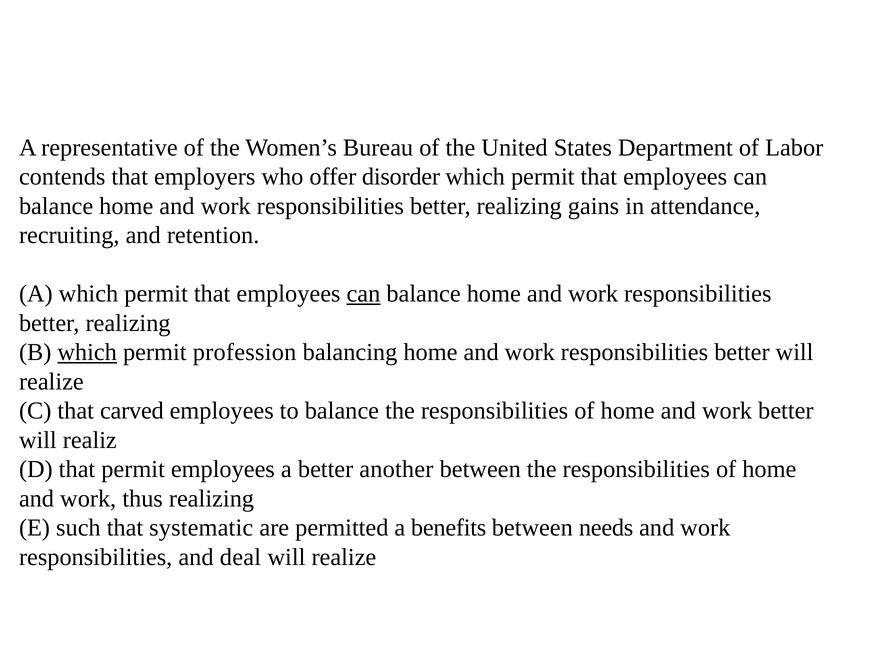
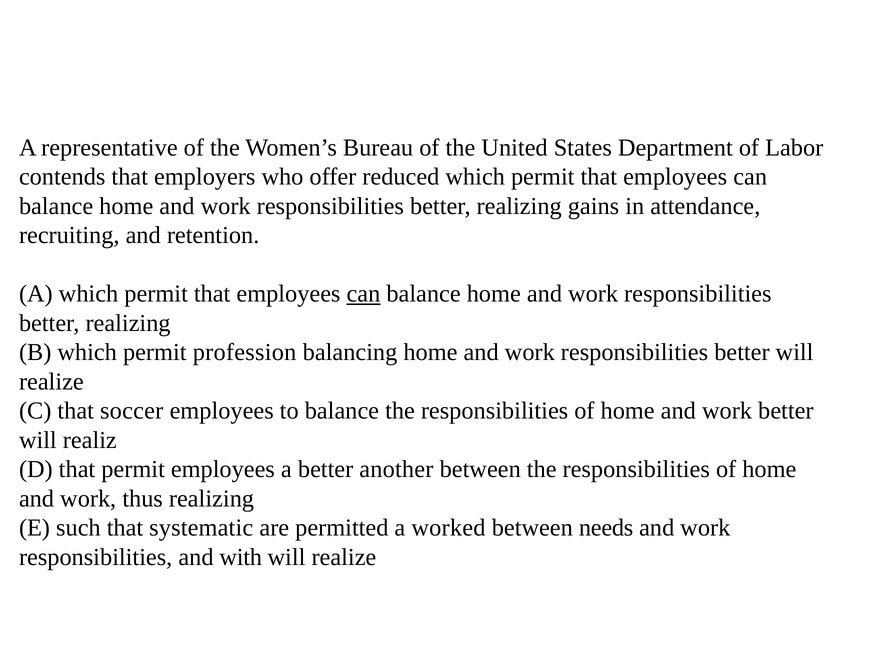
disorder: disorder -> reduced (401, 177)
which underline: present -> none (87, 352)
carved: carved -> soccer (132, 411)
benefits: benefits -> worked (448, 528)
deal: deal -> with (241, 557)
